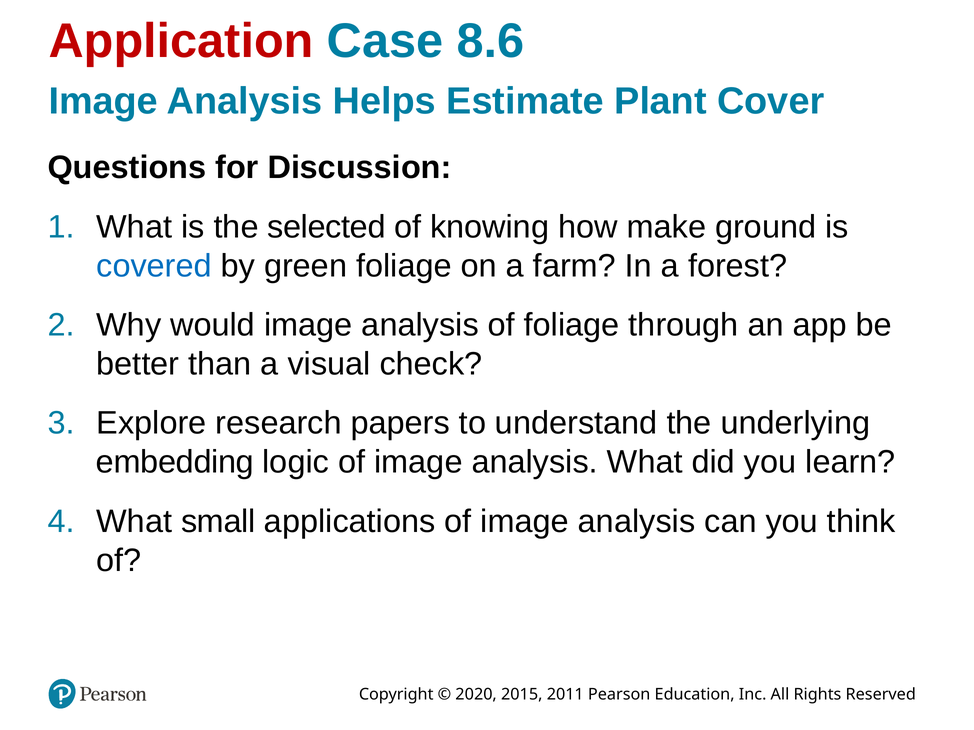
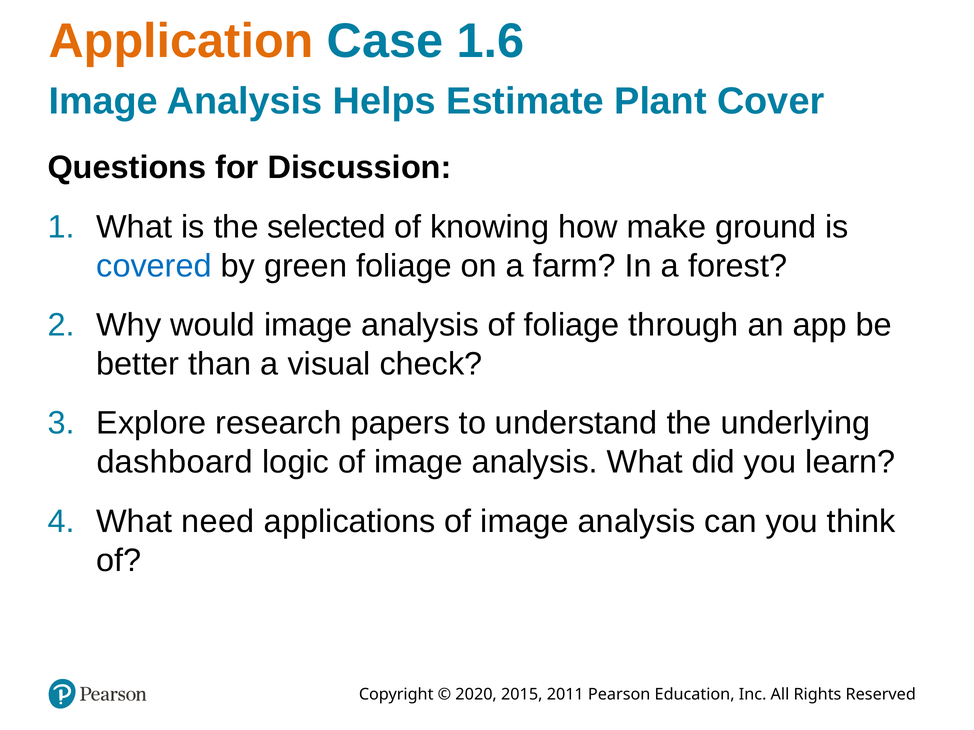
Application colour: red -> orange (181, 41)
8.6: 8.6 -> 1.6 (491, 41)
embedding: embedding -> dashboard (175, 462)
small: small -> need (218, 522)
